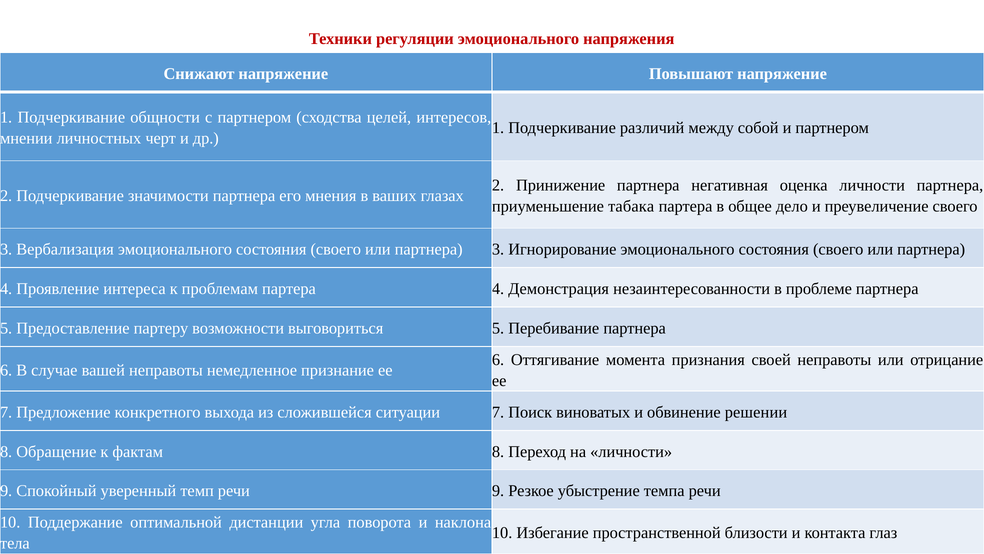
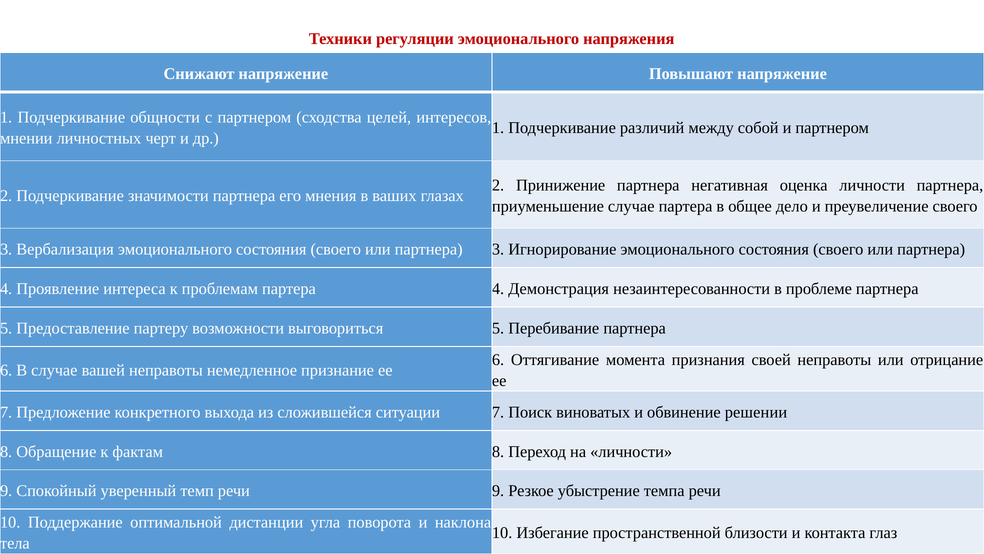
приуменьшение табака: табака -> случае (631, 206)
